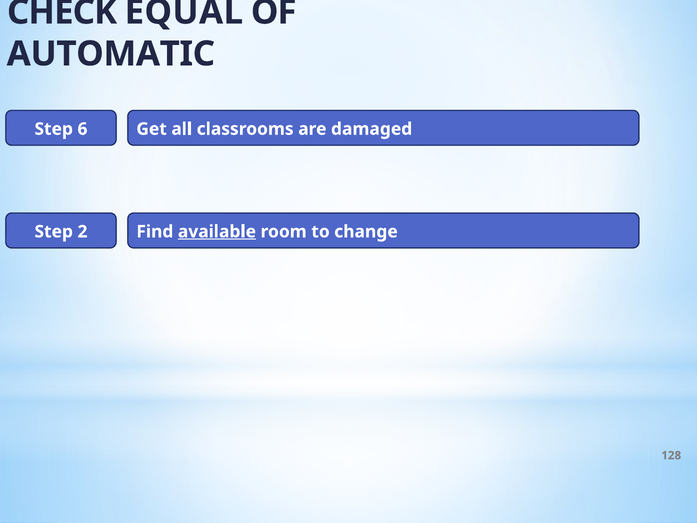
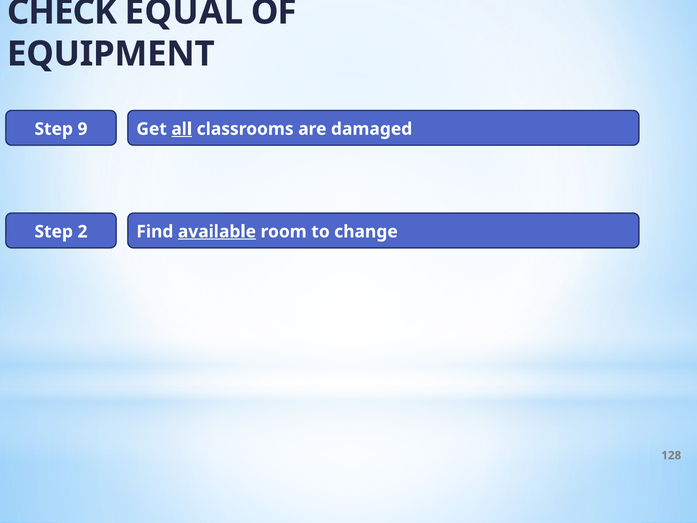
AUTOMATIC: AUTOMATIC -> EQUIPMENT (111, 54)
6: 6 -> 9 (82, 129)
all underline: none -> present (182, 129)
